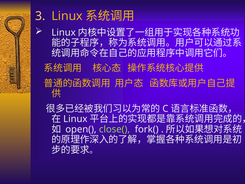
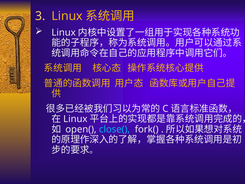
close( colour: light green -> light blue (114, 129)
